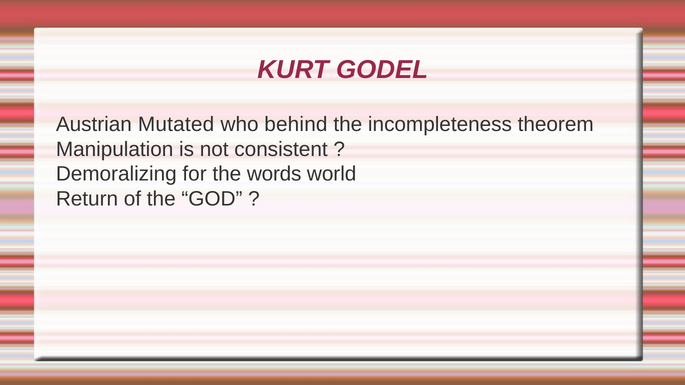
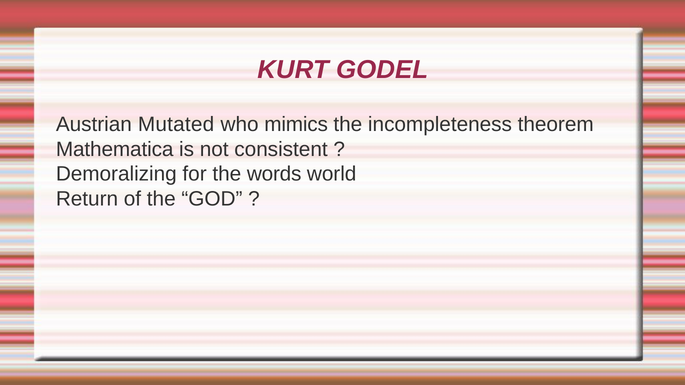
behind: behind -> mimics (296, 124)
Manipulation: Manipulation -> Mathematica (115, 149)
